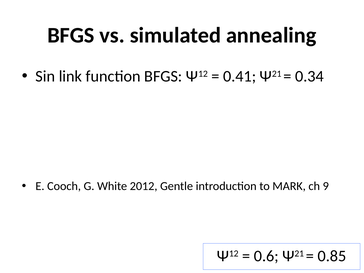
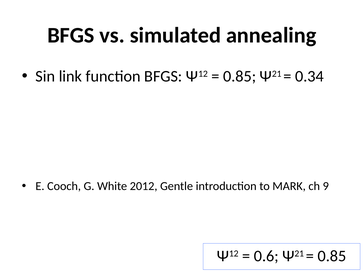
0.41: 0.41 -> 0.85 (240, 76)
